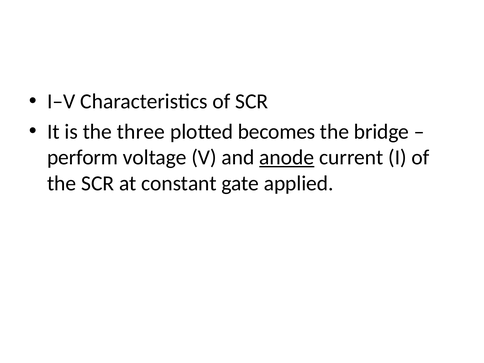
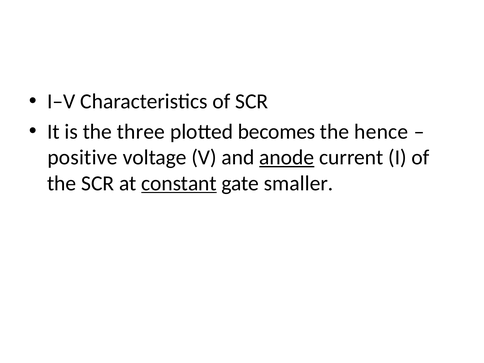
bridge: bridge -> hence (381, 132)
perform: perform -> positive (82, 157)
constant underline: none -> present (179, 183)
applied: applied -> smaller (299, 183)
